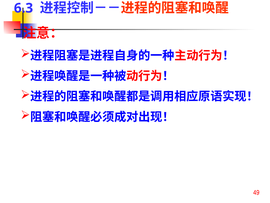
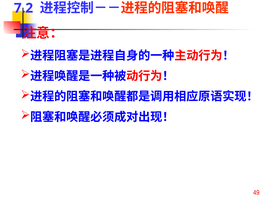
6.3: 6.3 -> 7.2 (23, 8)
